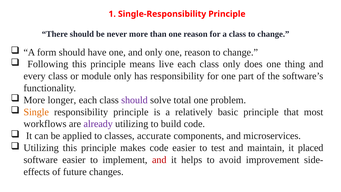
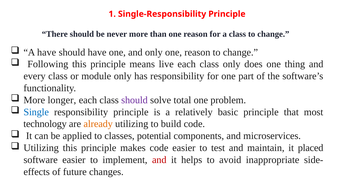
A form: form -> have (47, 52)
Single colour: orange -> blue (36, 112)
workflows: workflows -> technology (45, 124)
already colour: purple -> orange (98, 124)
accurate: accurate -> potential (154, 136)
improvement: improvement -> inappropriate (273, 160)
